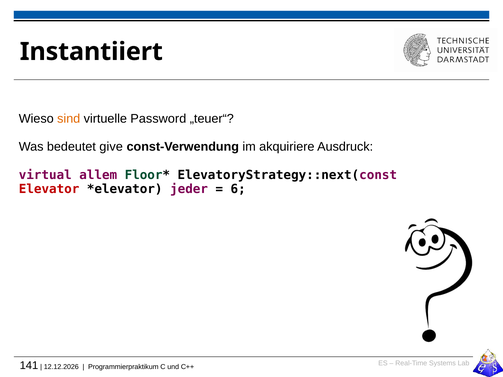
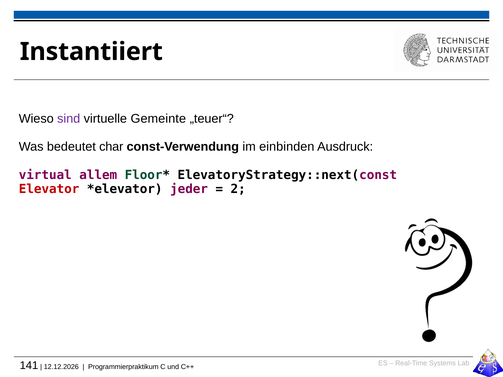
sind colour: orange -> purple (69, 119)
Password: Password -> Gemeinte (158, 119)
give: give -> char (111, 147)
akquiriere: akquiriere -> einbinden (287, 147)
6: 6 -> 2 (238, 189)
